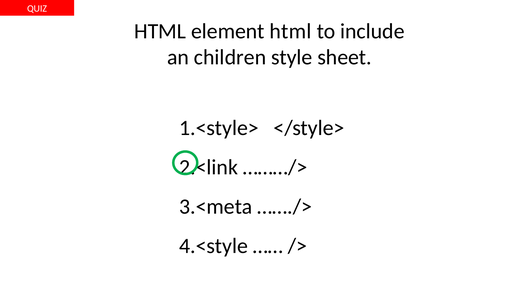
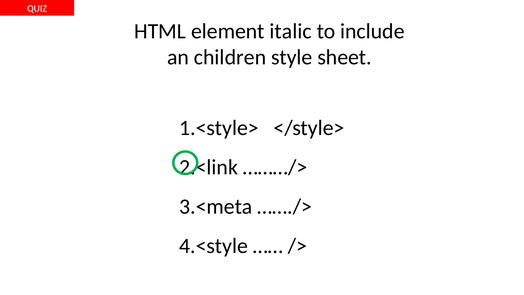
element html: html -> italic (291, 31)
